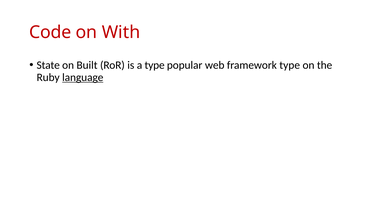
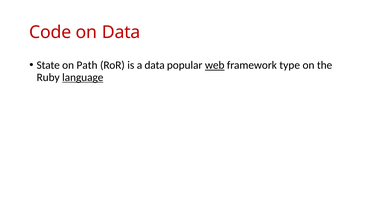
on With: With -> Data (121, 32)
Built: Built -> Path (87, 65)
a type: type -> data (155, 65)
web underline: none -> present (215, 65)
